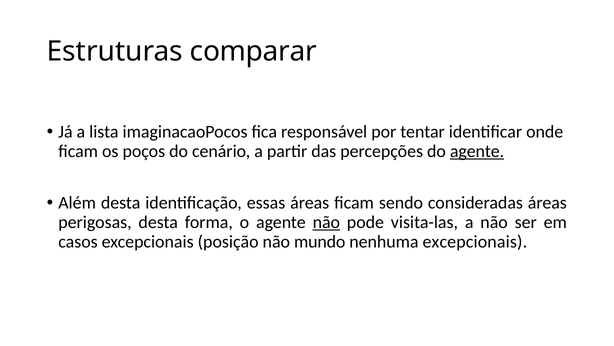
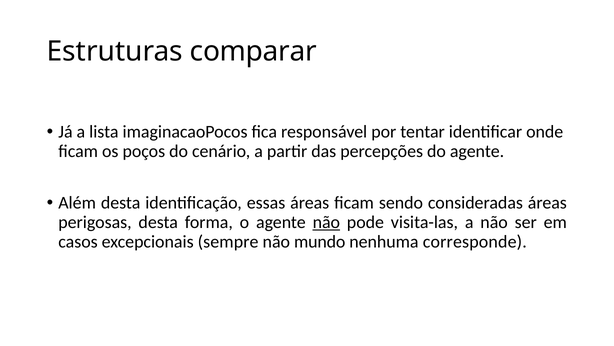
agente underline: present -> none (477, 151)
posição: posição -> sempre (228, 241)
nenhuma excepcionais: excepcionais -> corresponde (475, 241)
